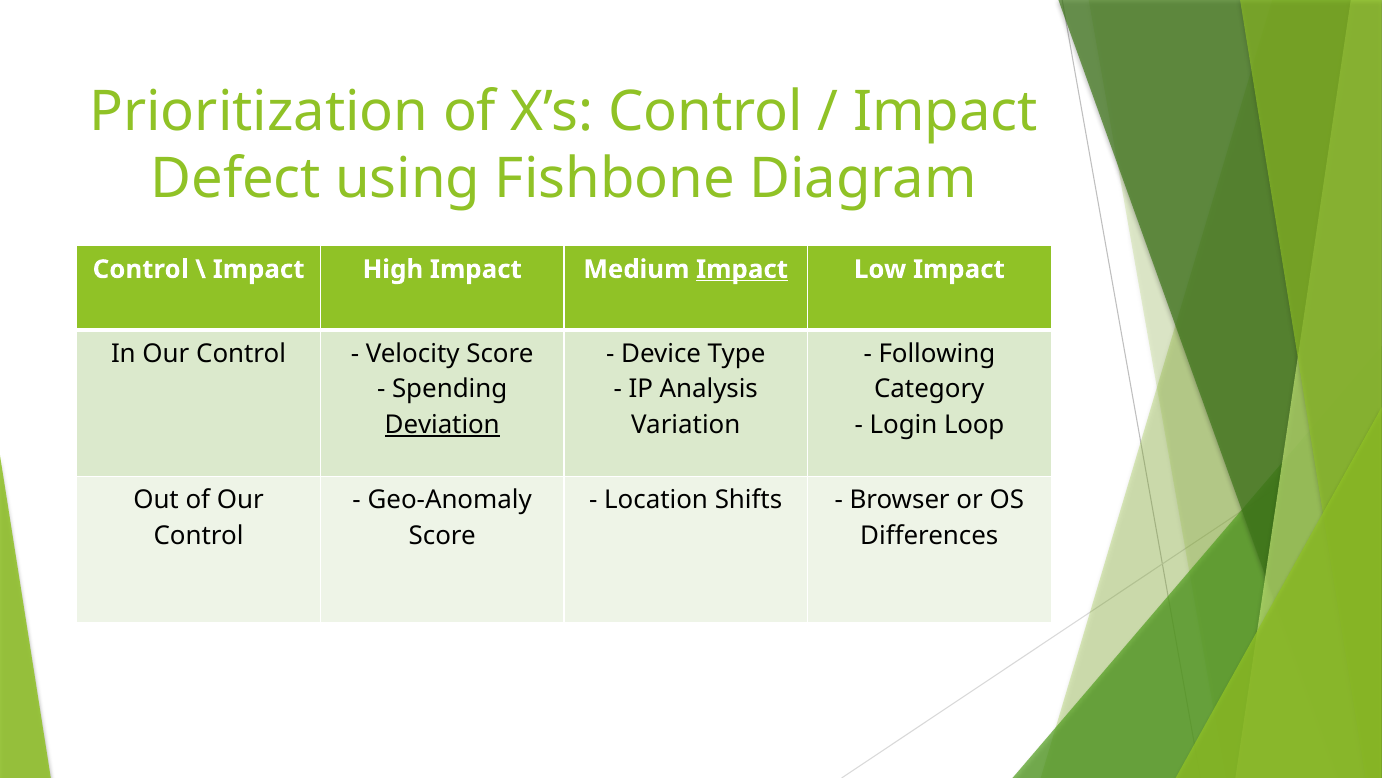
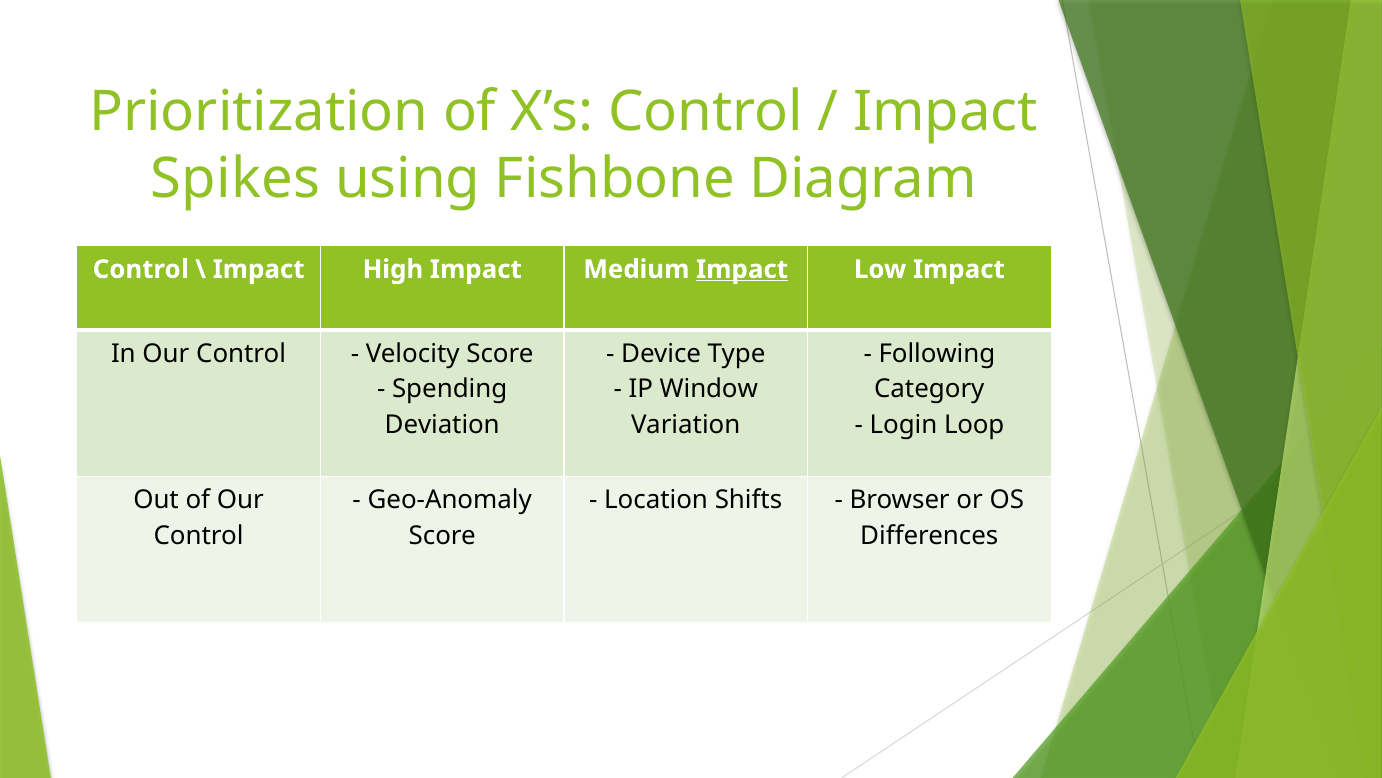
Defect: Defect -> Spikes (236, 179)
Analysis: Analysis -> Window (709, 389)
Deviation underline: present -> none (442, 424)
